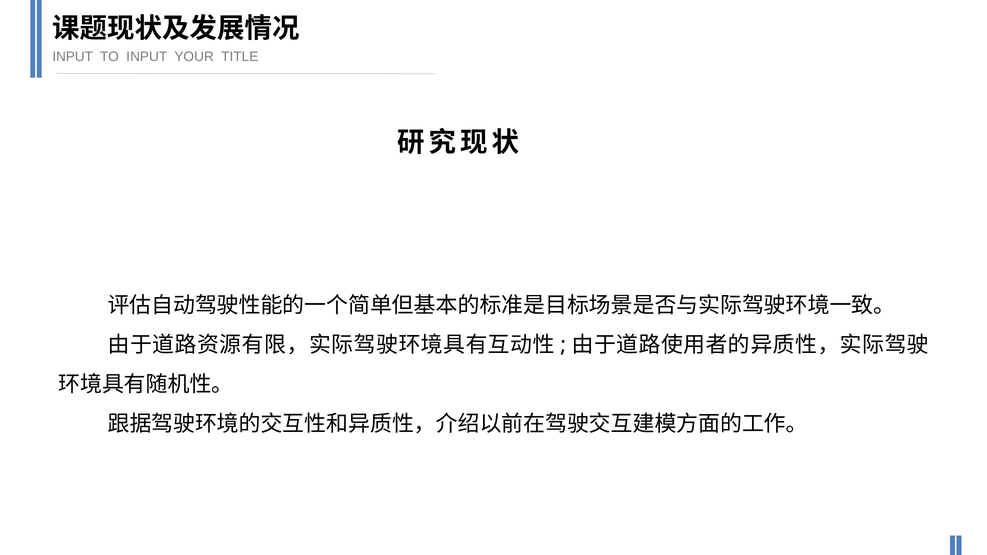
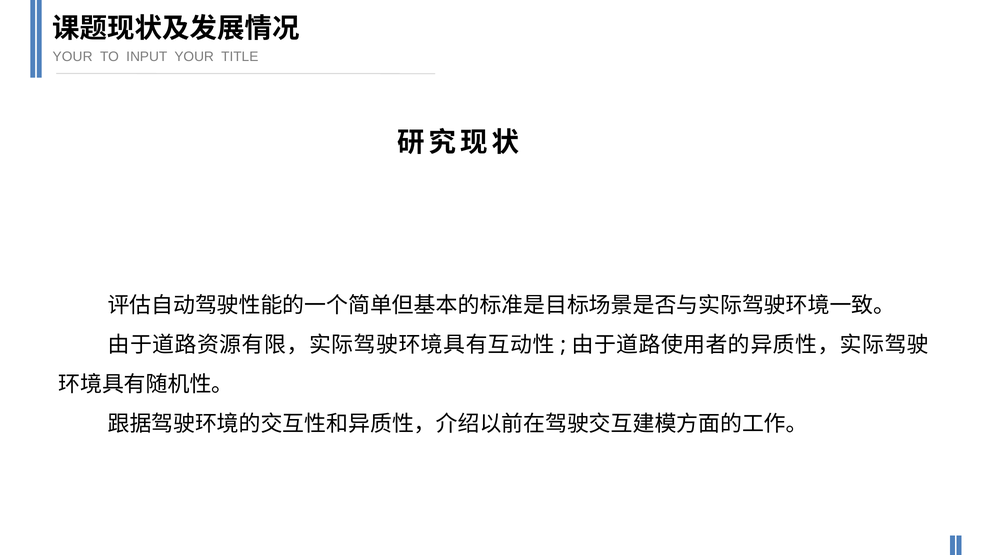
INPUT: INPUT -> YOUR (73, 57)
